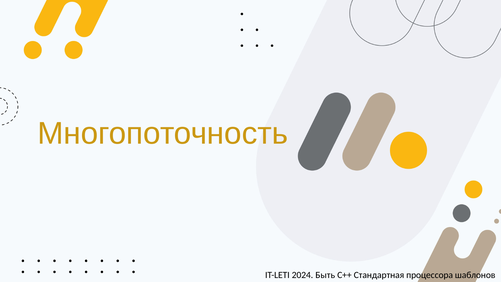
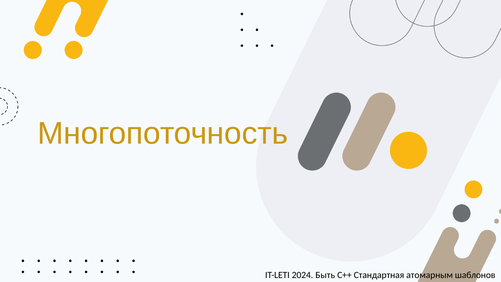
процессора: процессора -> атомарным (430, 275)
